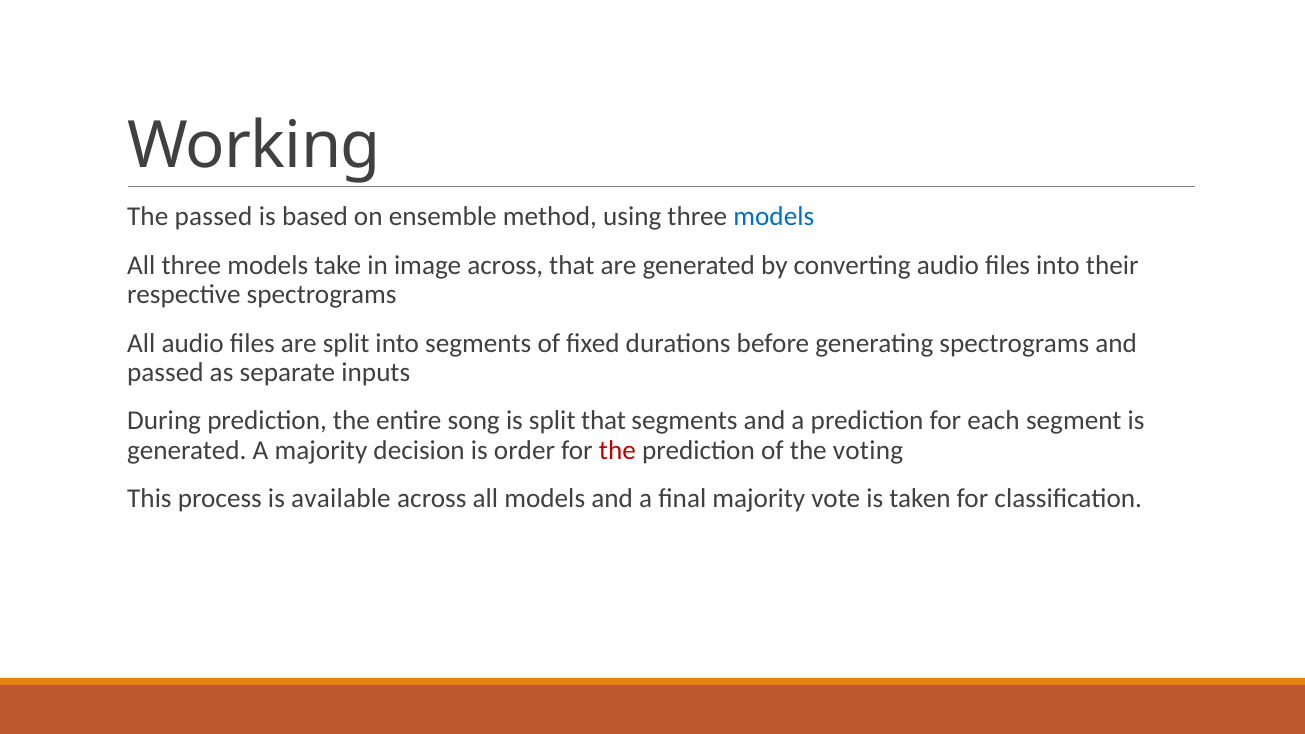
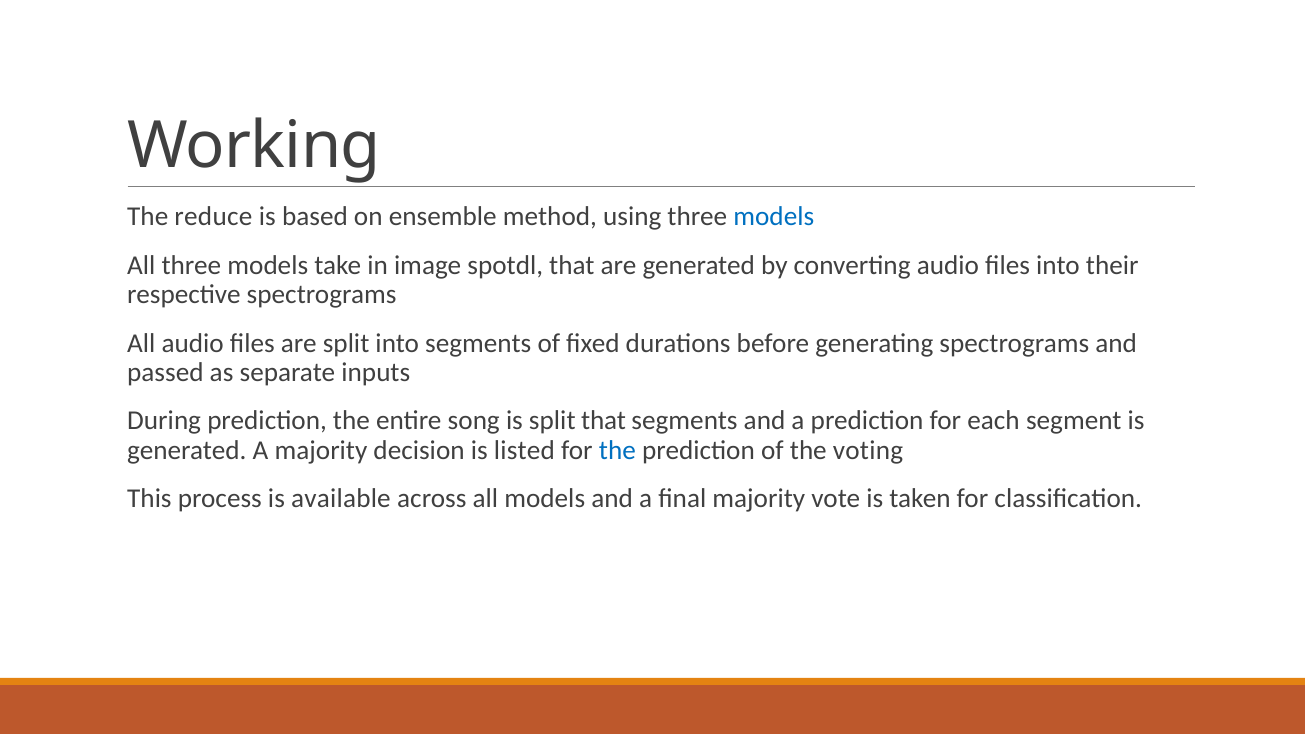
The passed: passed -> reduce (213, 217)
image across: across -> spotdl (505, 265)
order: order -> listed (524, 450)
the colour: red -> blue (617, 450)
